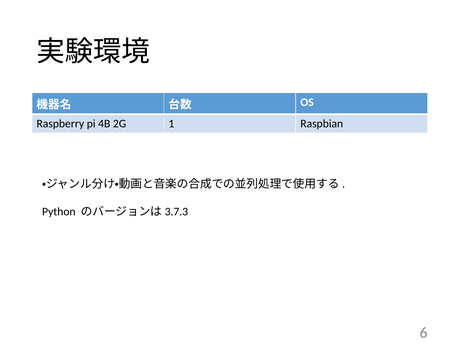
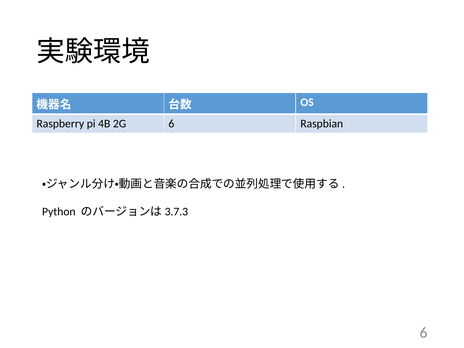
2G 1: 1 -> 6 (171, 124)
